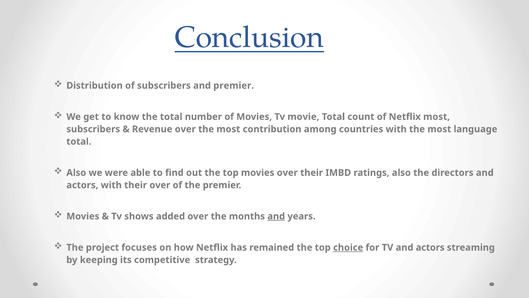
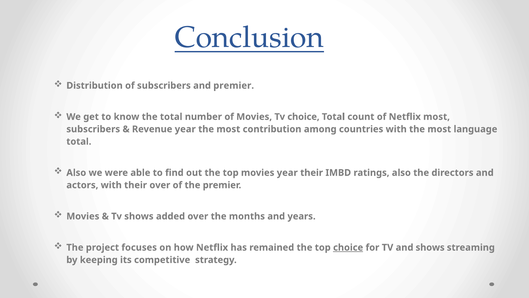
Tv movie: movie -> choice (303, 117)
Revenue over: over -> year (185, 129)
movies over: over -> year (287, 172)
and underline: present -> none (276, 216)
TV and actors: actors -> shows (430, 247)
